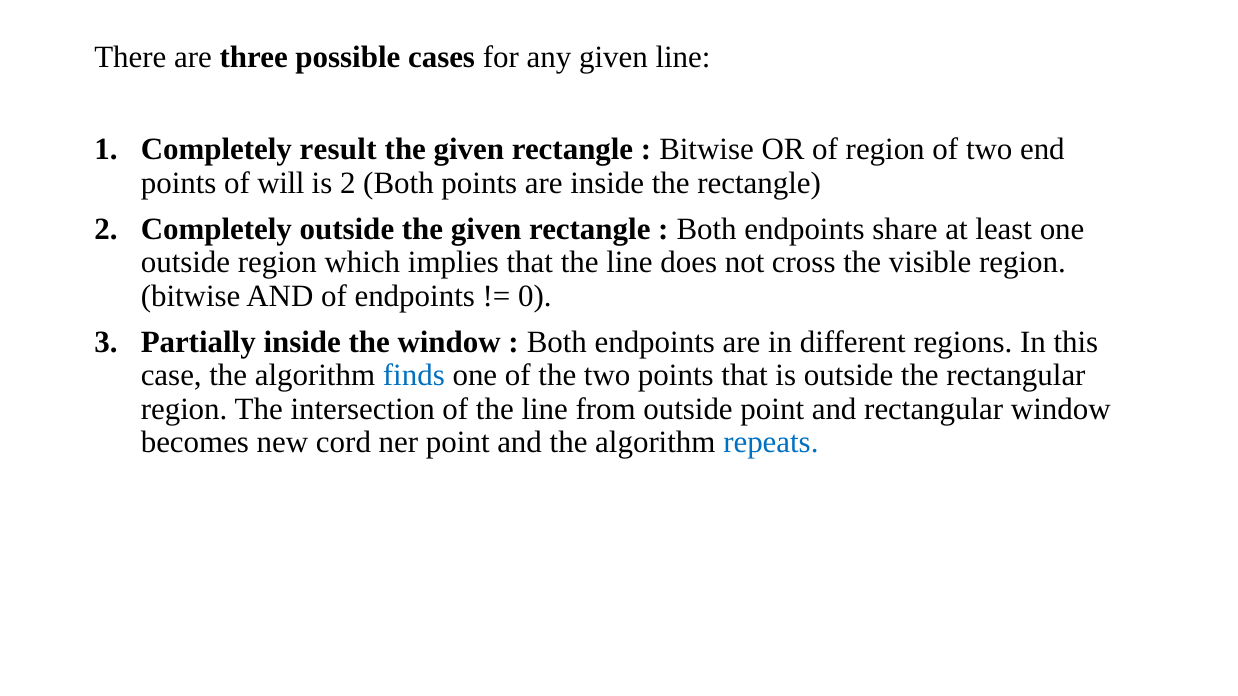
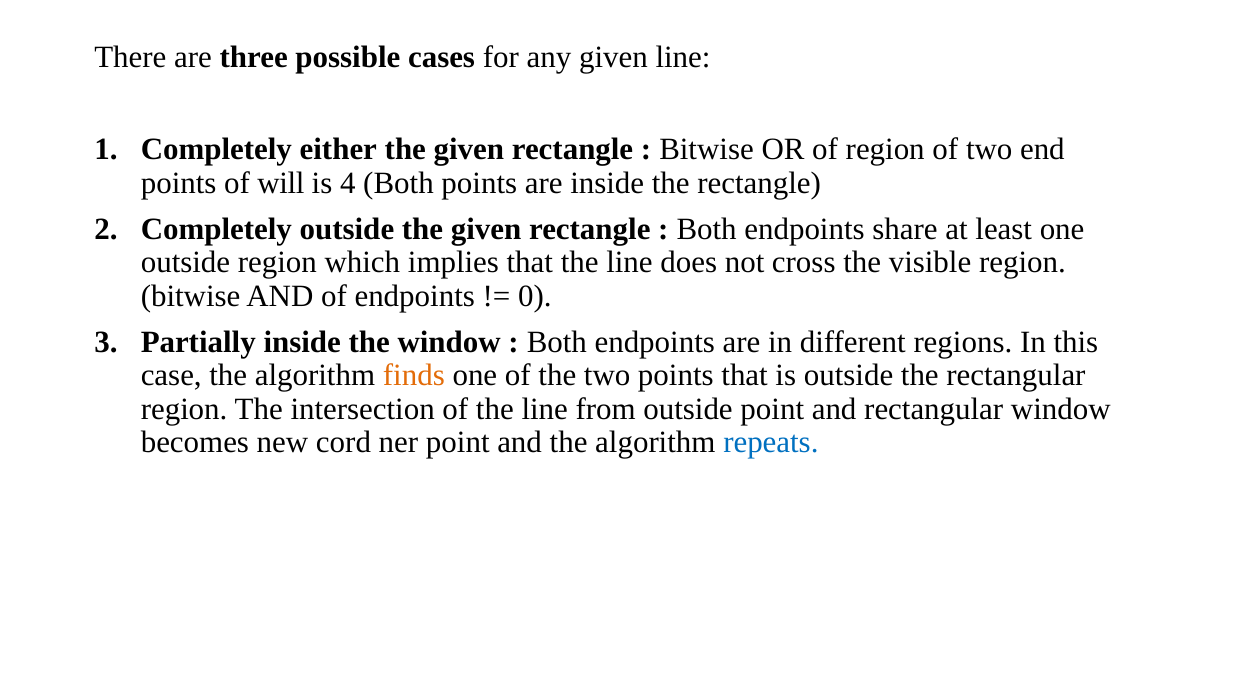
result: result -> either (338, 150)
is 2: 2 -> 4 (348, 183)
finds colour: blue -> orange (414, 376)
